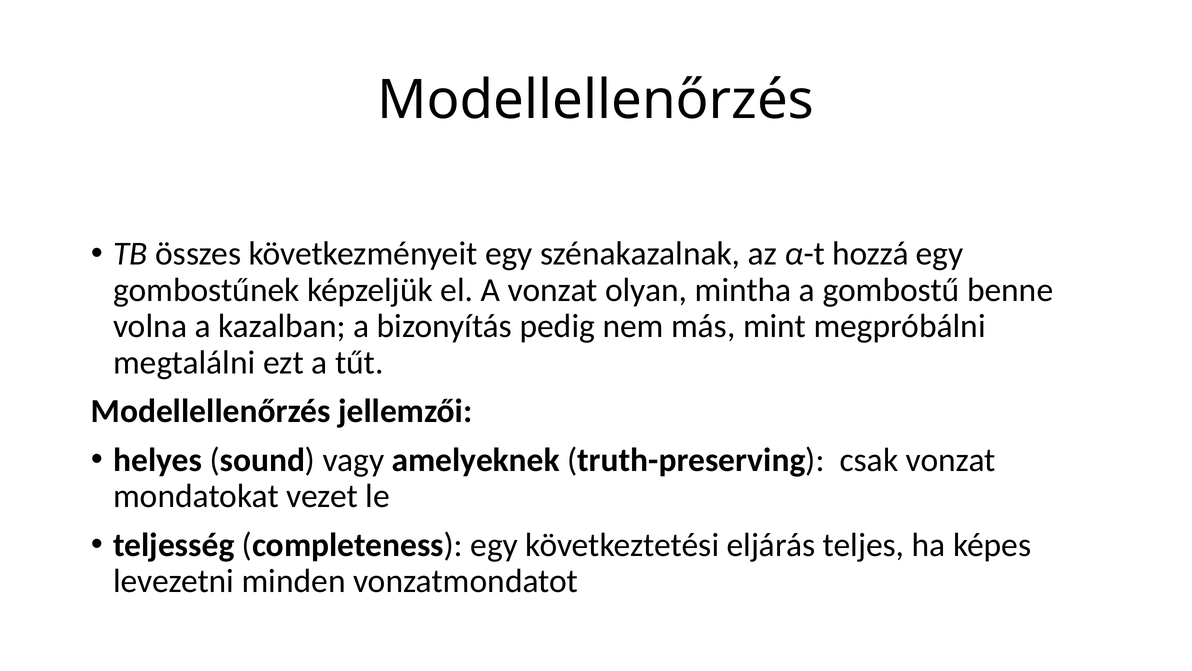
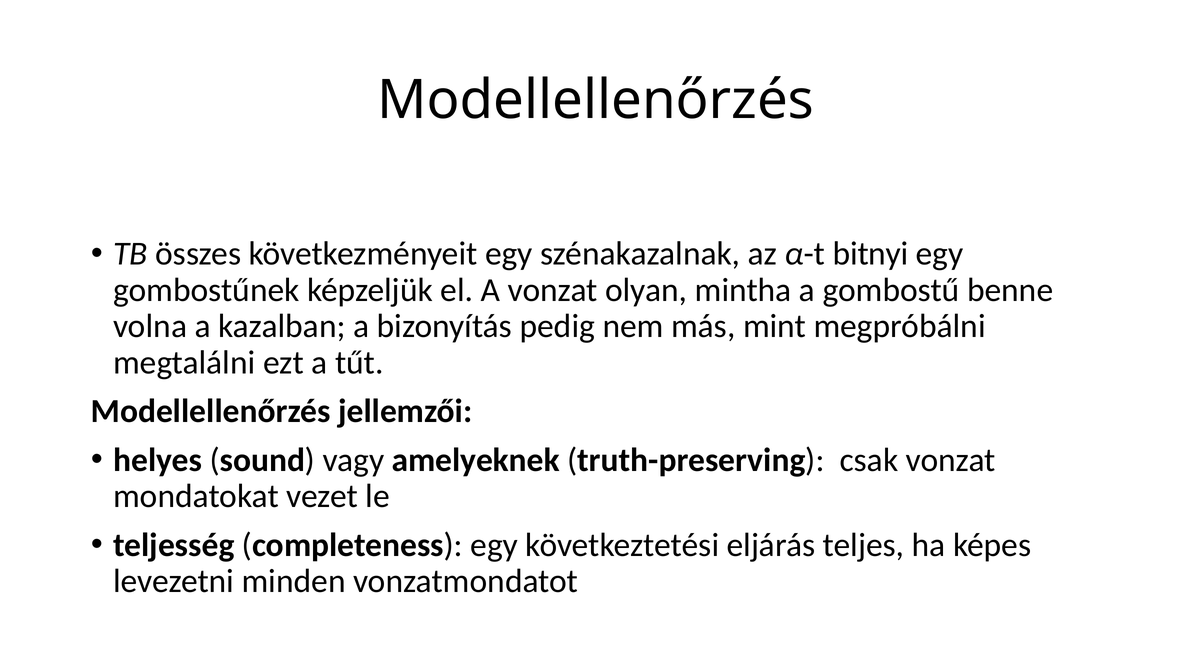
hozzá: hozzá -> bitnyi (871, 254)
